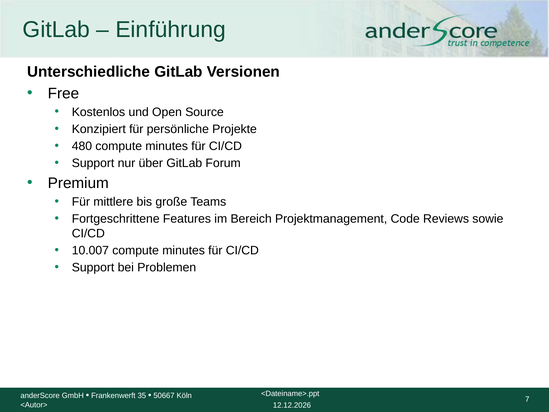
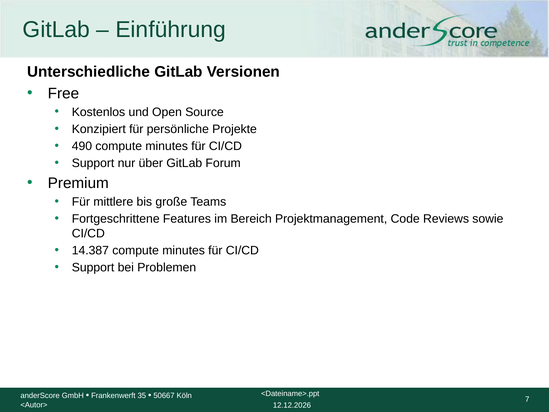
480: 480 -> 490 (82, 146)
10.007: 10.007 -> 14.387 (90, 250)
